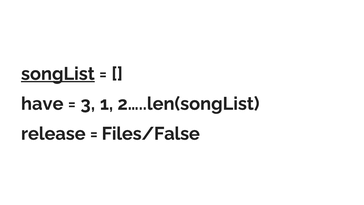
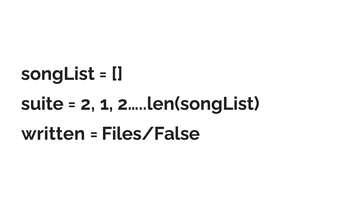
songList underline: present -> none (58, 74)
have: have -> suite (42, 104)
3: 3 -> 2 (88, 104)
release: release -> written (53, 134)
